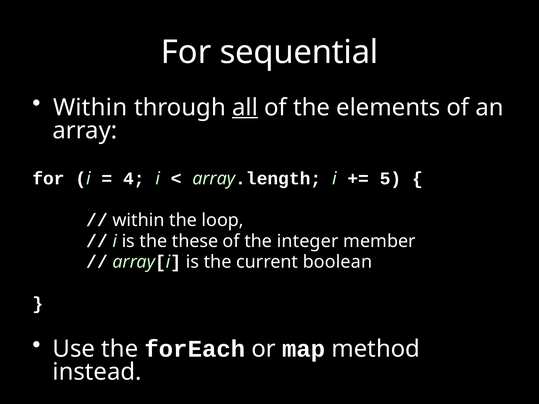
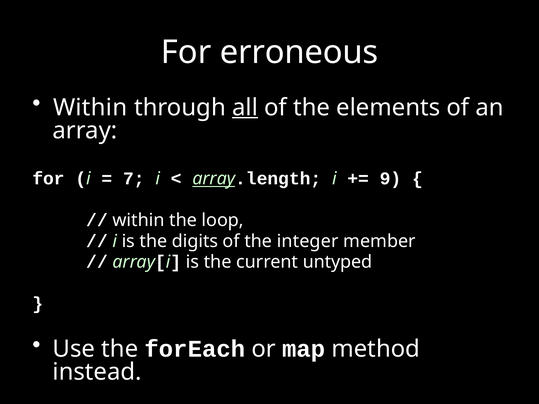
sequential: sequential -> erroneous (299, 52)
4: 4 -> 7 (134, 179)
array underline: none -> present (214, 179)
5: 5 -> 9 (391, 179)
these: these -> digits (195, 241)
boolean: boolean -> untyped (338, 262)
